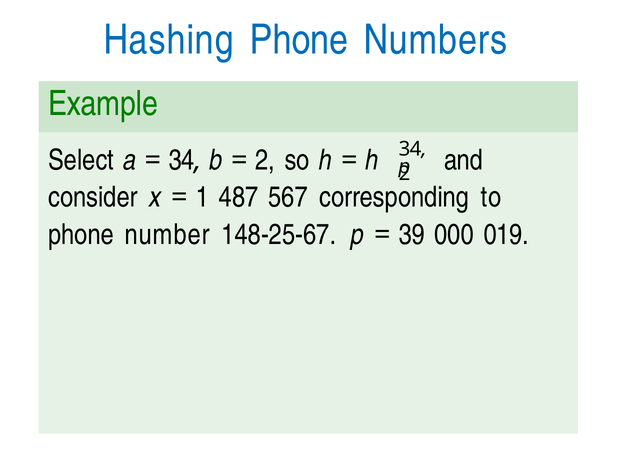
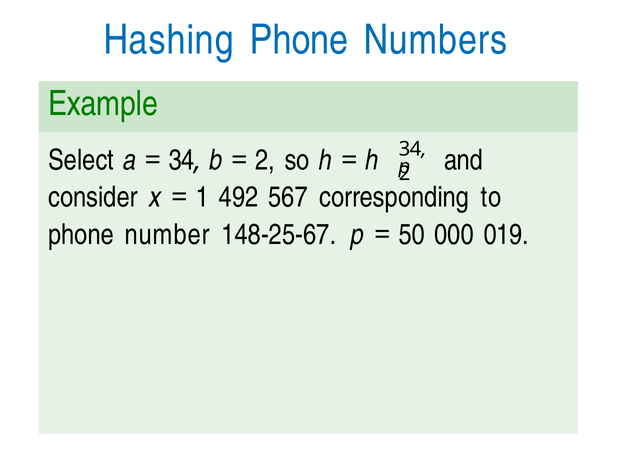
487: 487 -> 492 (239, 197)
39: 39 -> 50 (412, 235)
